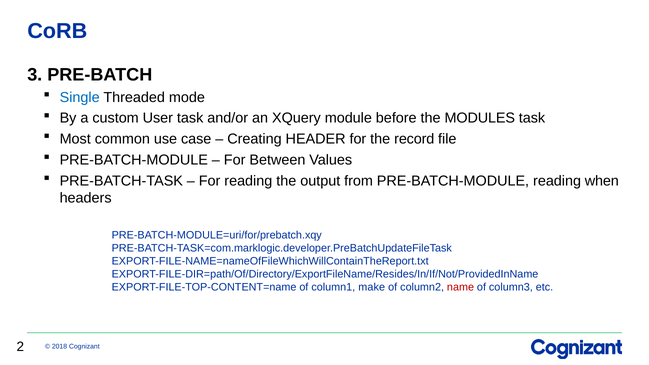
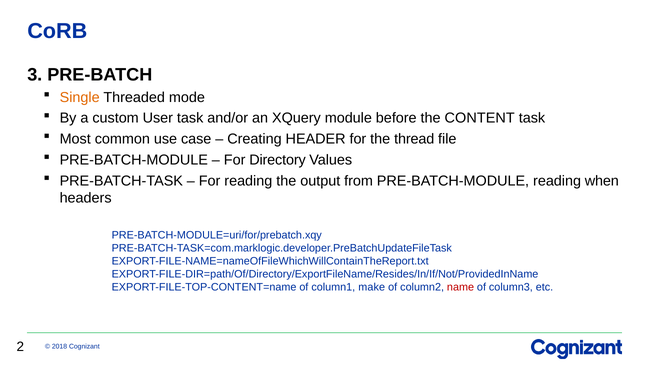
Single colour: blue -> orange (80, 97)
MODULES: MODULES -> CONTENT (480, 118)
record: record -> thread (414, 139)
Between: Between -> Directory (278, 160)
